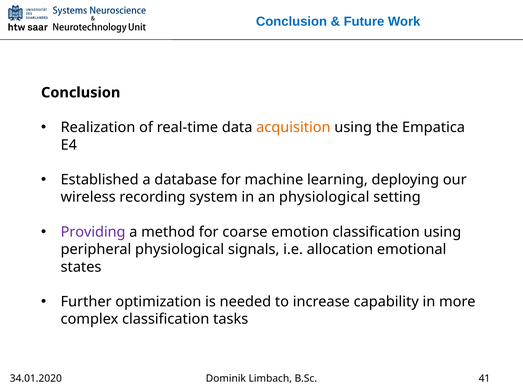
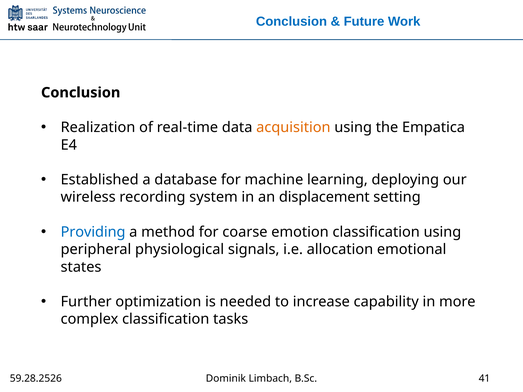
an physiological: physiological -> displacement (324, 197)
Providing colour: purple -> blue (93, 232)
34.01.2020: 34.01.2020 -> 59.28.2526 (36, 379)
